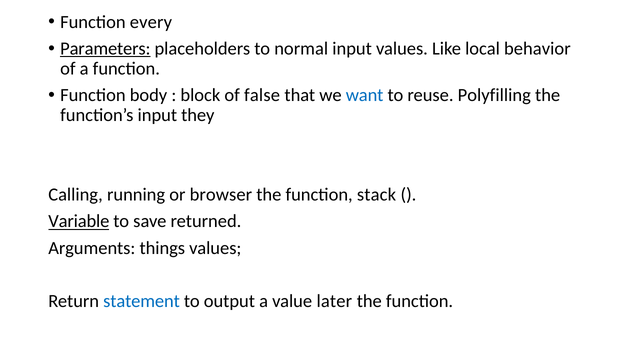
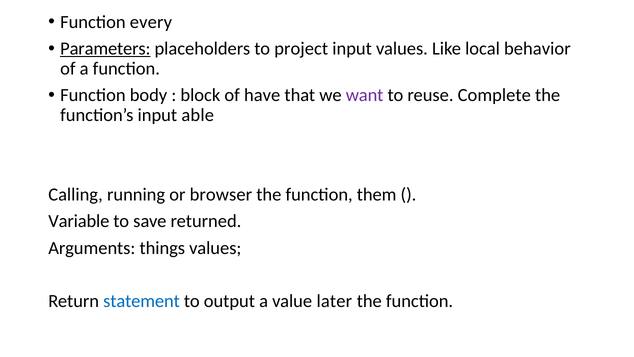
normal: normal -> project (301, 49)
false: false -> have (262, 95)
want colour: blue -> purple (365, 95)
Polyfilling: Polyfilling -> Complete (494, 95)
they: they -> able (198, 115)
stack: stack -> them (377, 195)
Variable underline: present -> none (79, 221)
